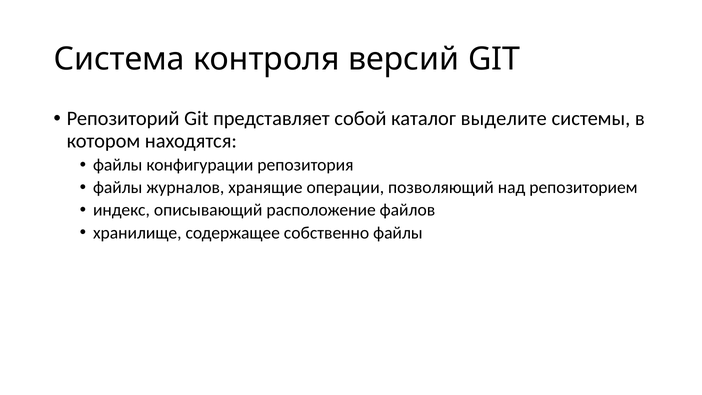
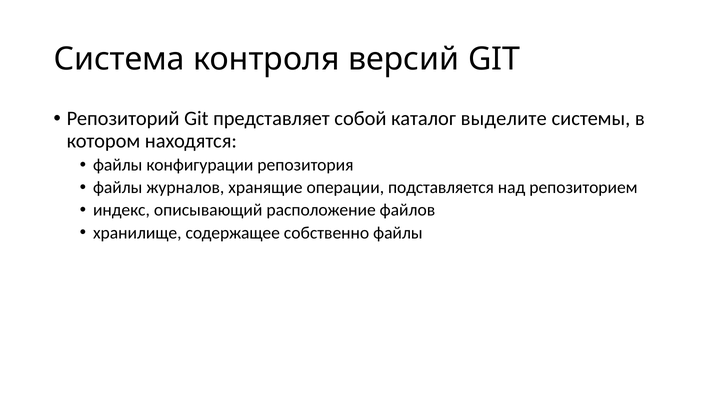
позволяющий: позволяющий -> подставляется (441, 188)
